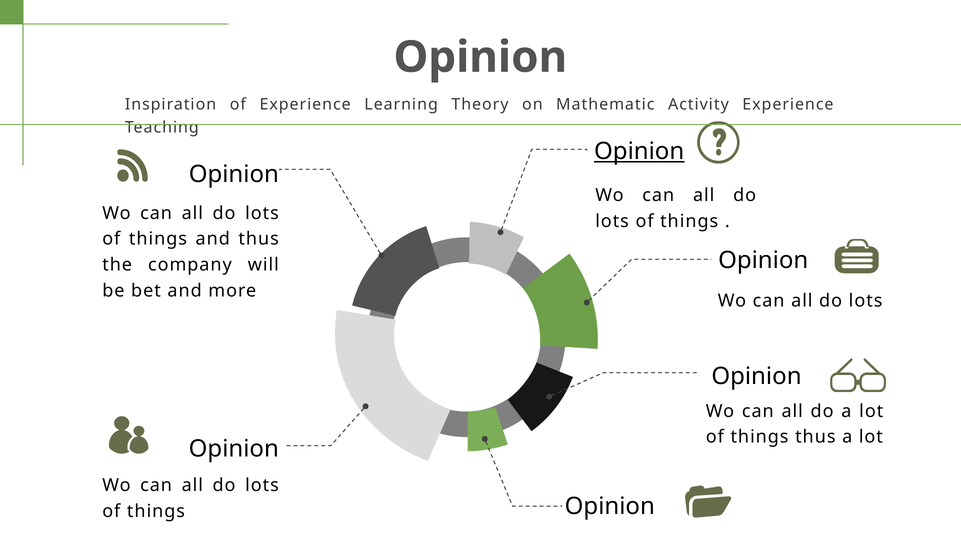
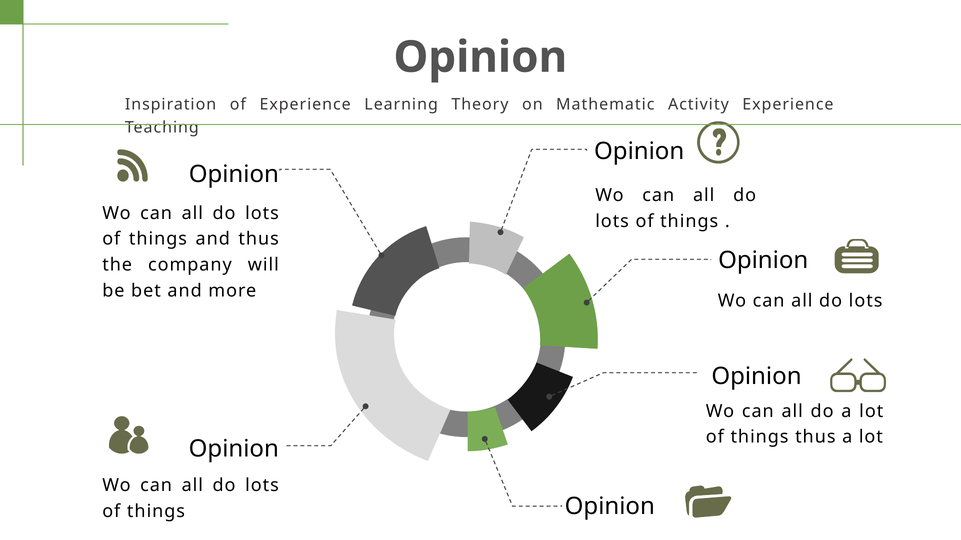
Opinion underline: present -> none (639, 152)
